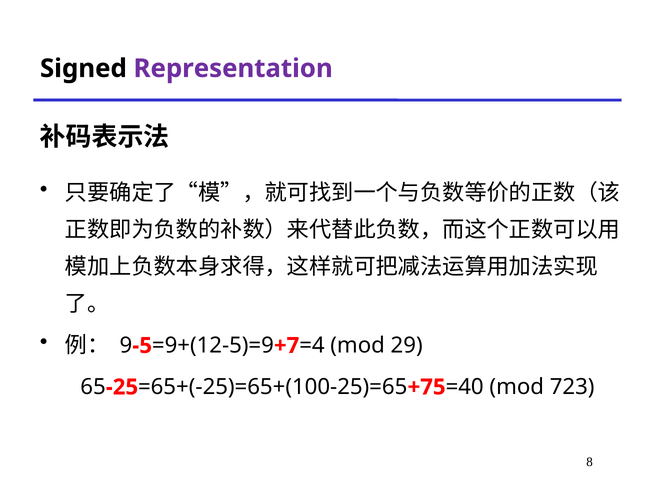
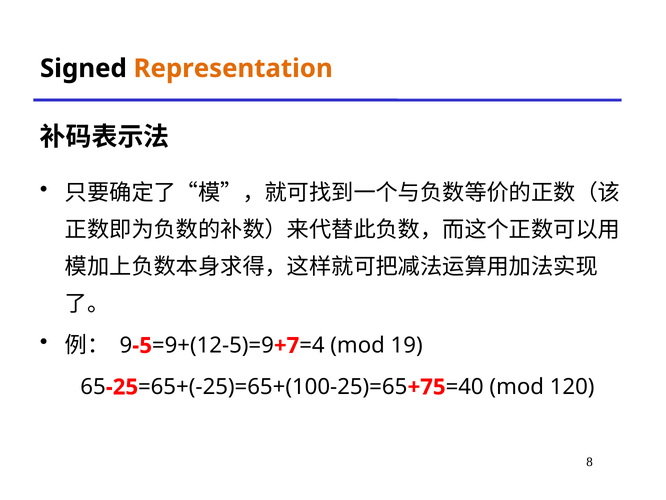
Representation colour: purple -> orange (233, 68)
29: 29 -> 19 (407, 345)
723: 723 -> 120 (572, 387)
